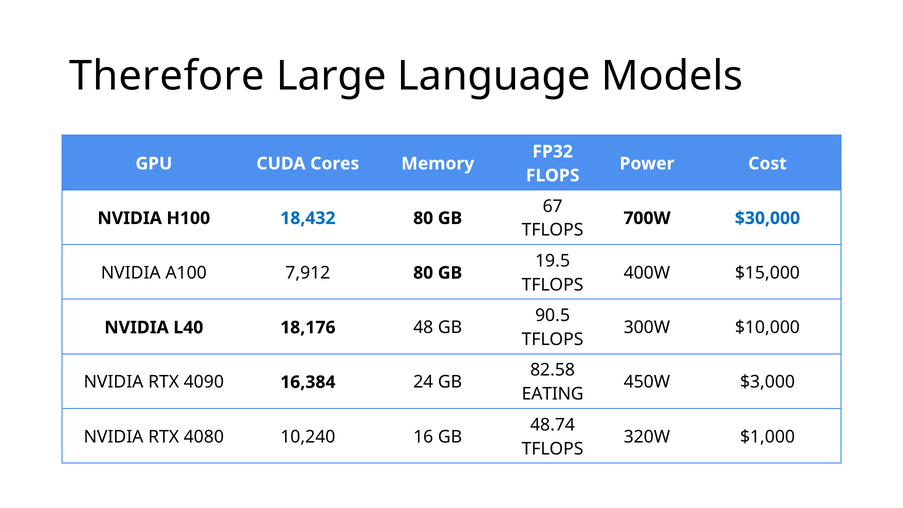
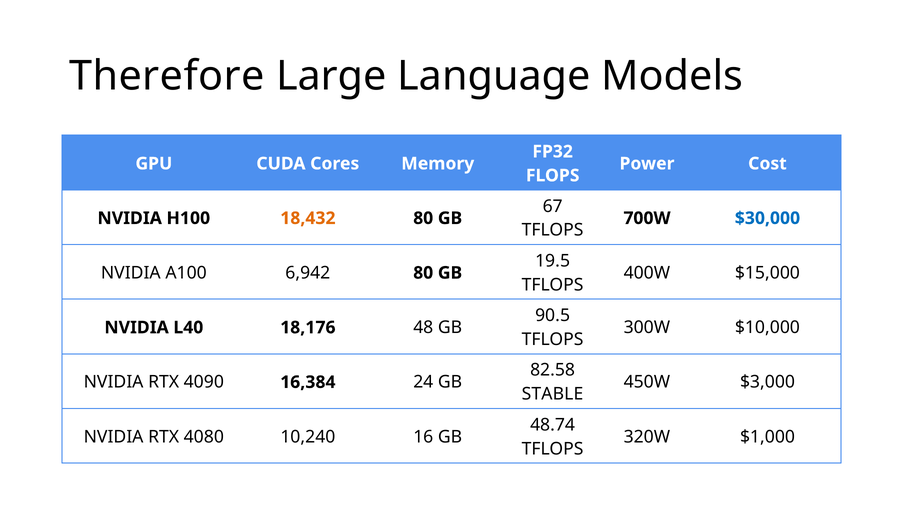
18,432 colour: blue -> orange (308, 218)
7,912: 7,912 -> 6,942 (308, 273)
EATING: EATING -> STABLE (553, 394)
